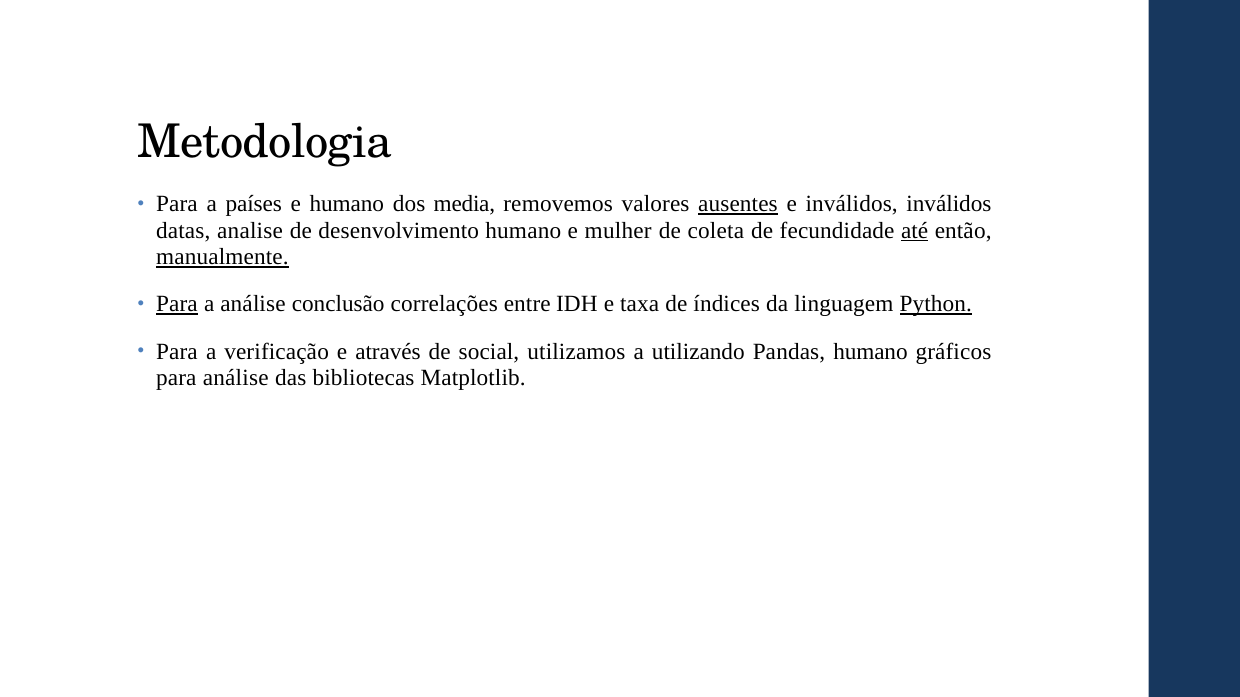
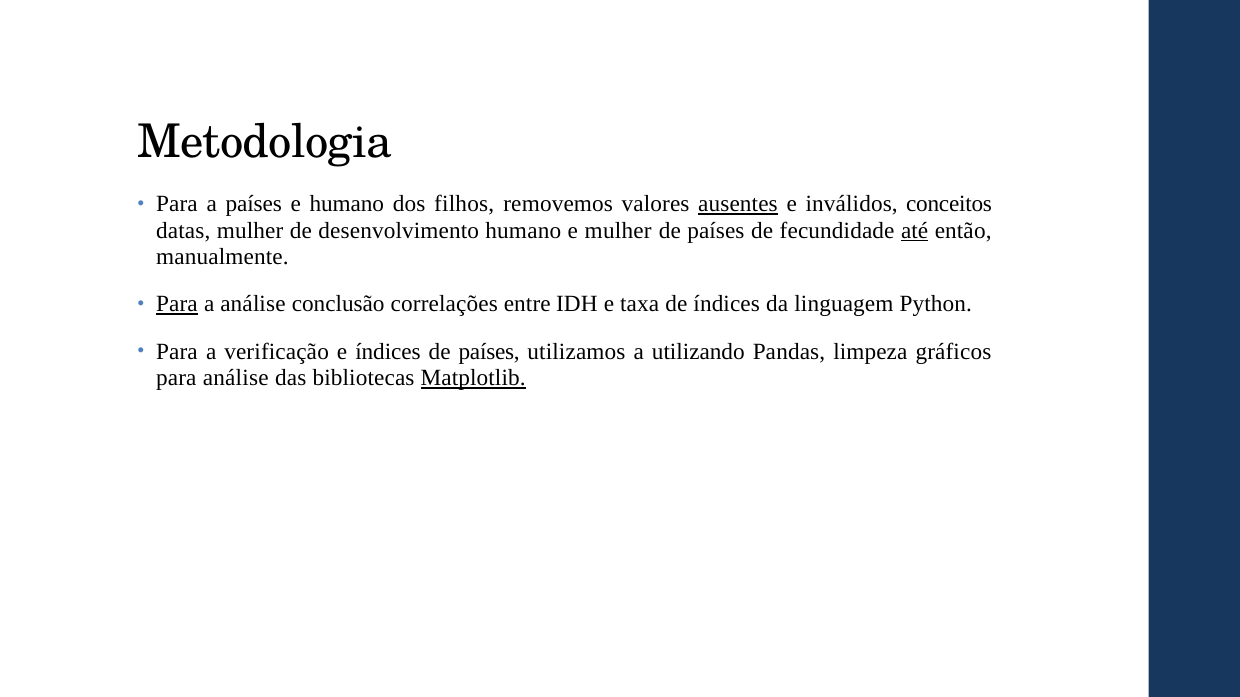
media: media -> filhos (464, 204)
inválidos inválidos: inválidos -> conceitos (949, 204)
datas analise: analise -> mulher (250, 231)
coleta: coleta -> países (716, 231)
manualmente underline: present -> none (222, 257)
Python underline: present -> none (936, 304)
e através: através -> índices (388, 352)
social: social -> países (489, 352)
Pandas humano: humano -> limpeza (870, 352)
Matplotlib underline: none -> present (473, 378)
